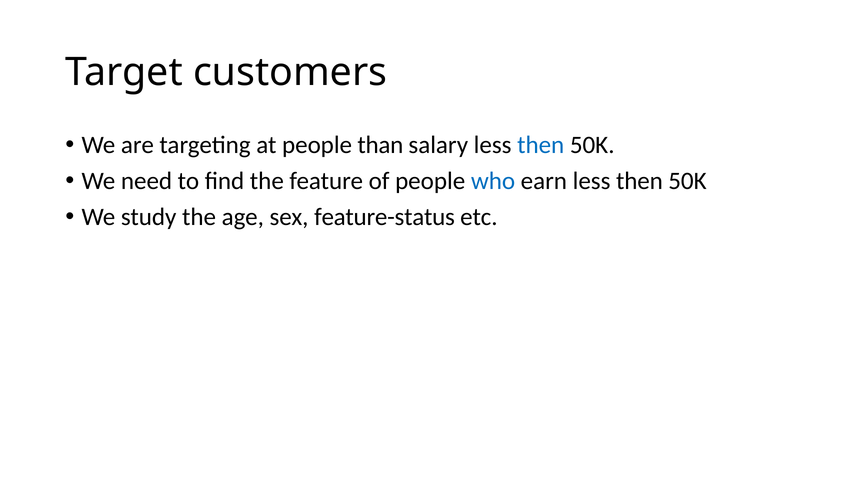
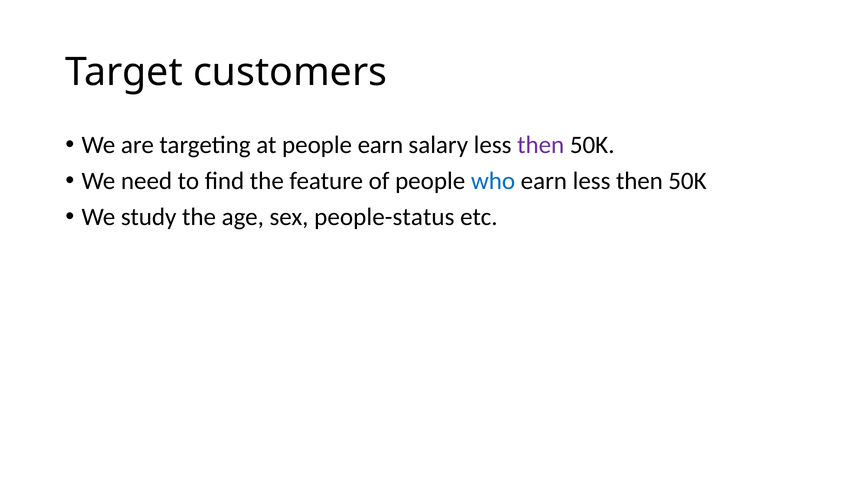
people than: than -> earn (380, 145)
then colour: blue -> purple (541, 145)
feature-status: feature-status -> people-status (384, 217)
